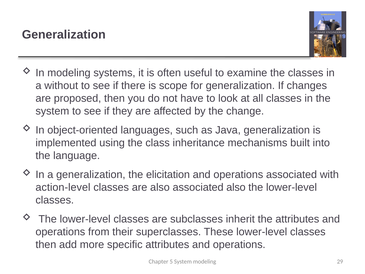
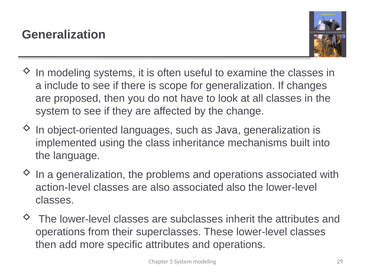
without: without -> include (61, 86)
elicitation: elicitation -> problems (168, 174)
